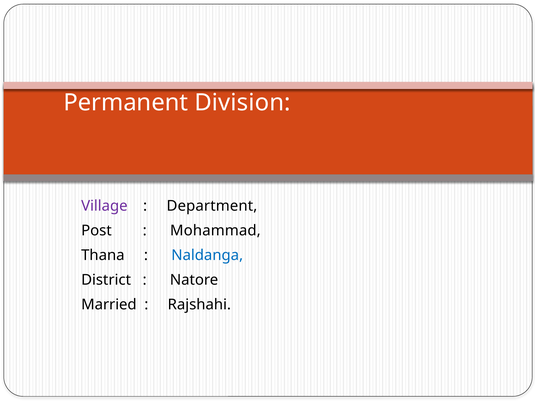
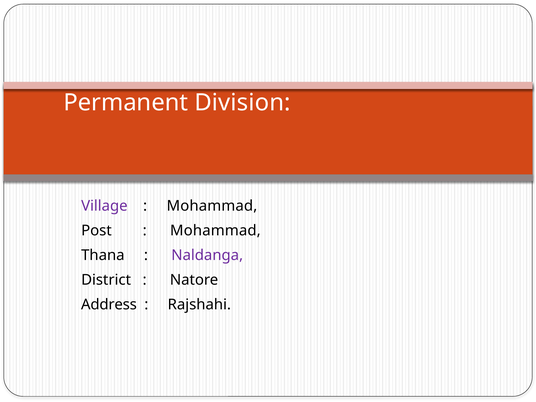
Department: Department -> Mohammad (212, 206)
Naldanga colour: blue -> purple (207, 255)
Married: Married -> Address (109, 305)
